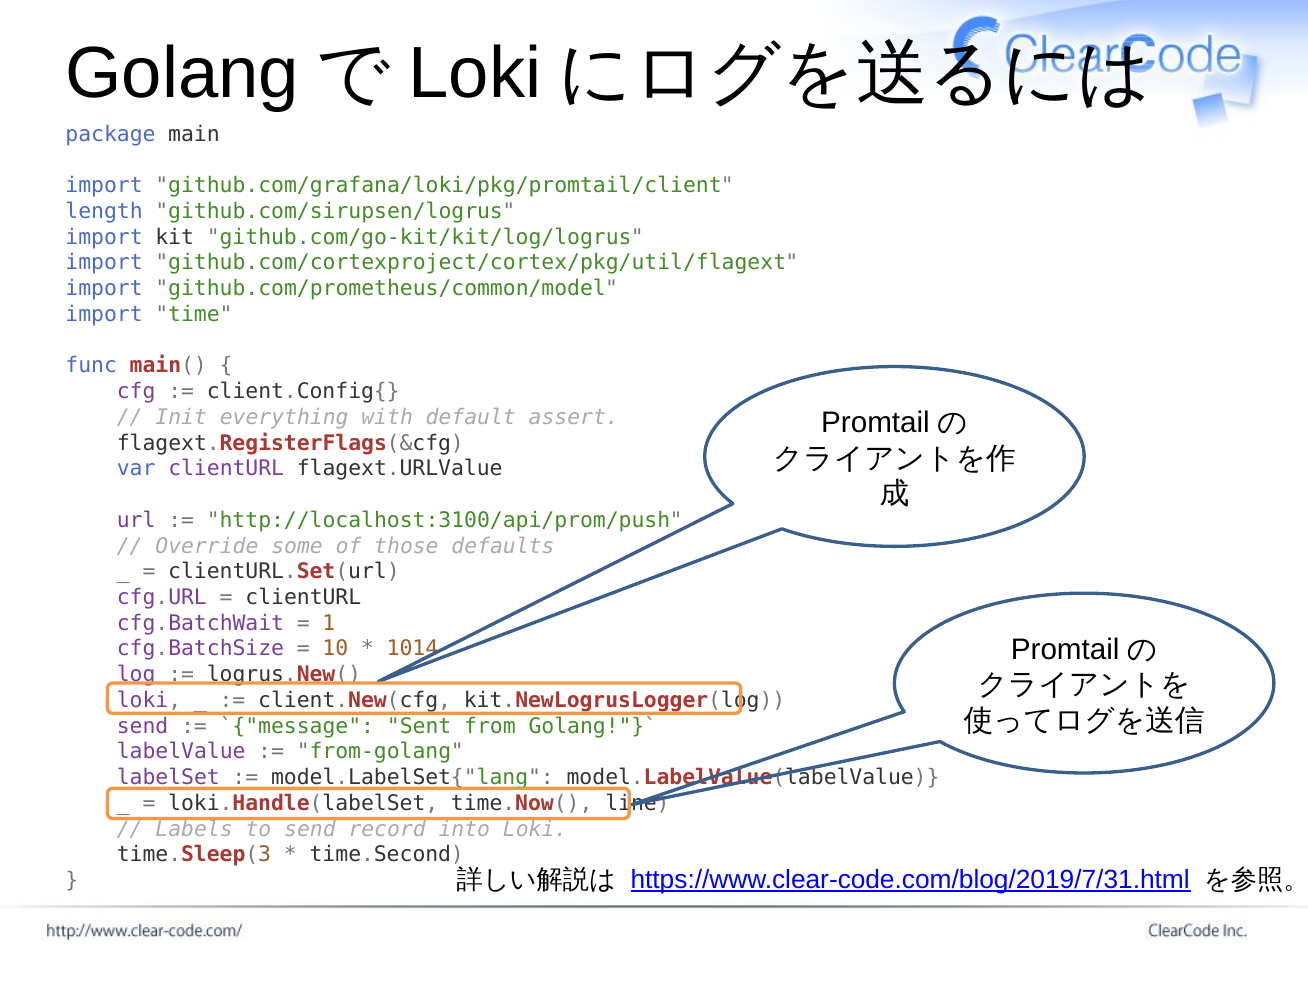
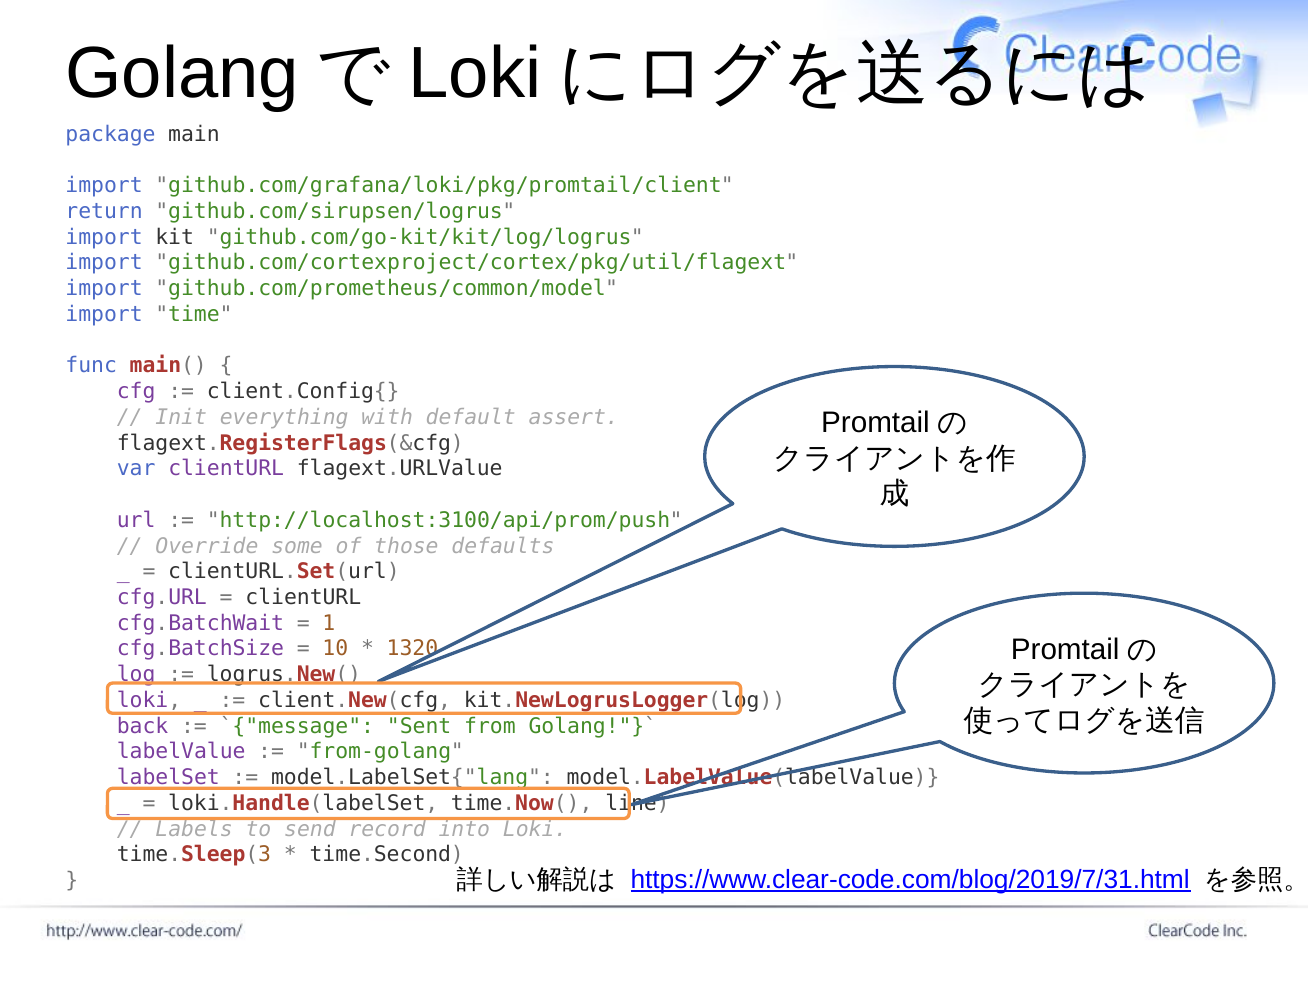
length: length -> return (104, 211)
1014: 1014 -> 1320 (413, 649)
send: send -> back (143, 726)
